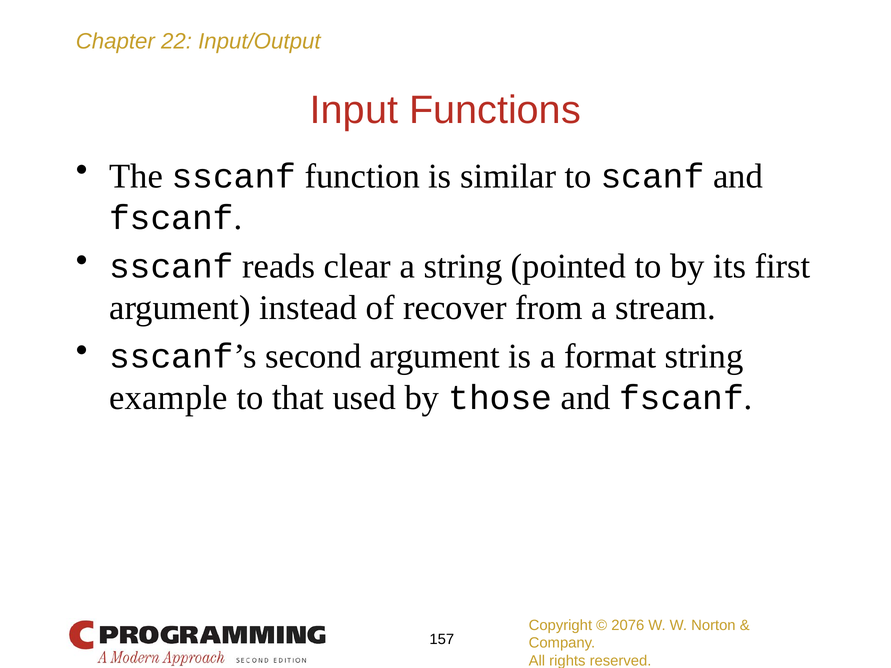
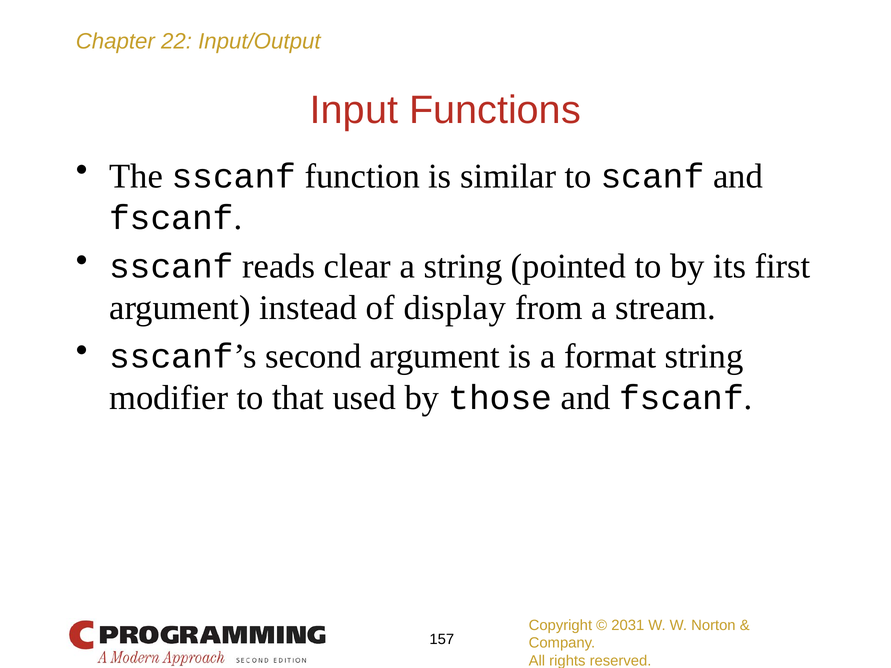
recover: recover -> display (455, 308)
example: example -> modifier (169, 398)
2076: 2076 -> 2031 (628, 625)
